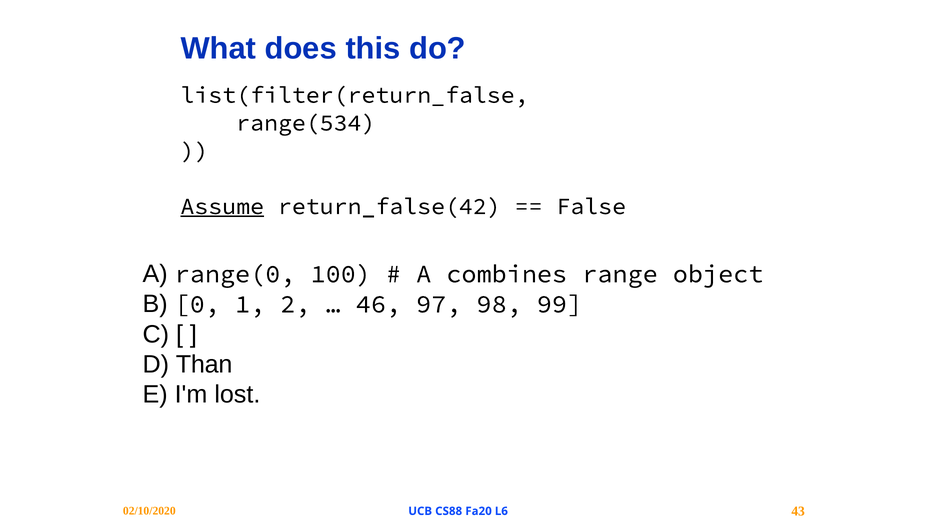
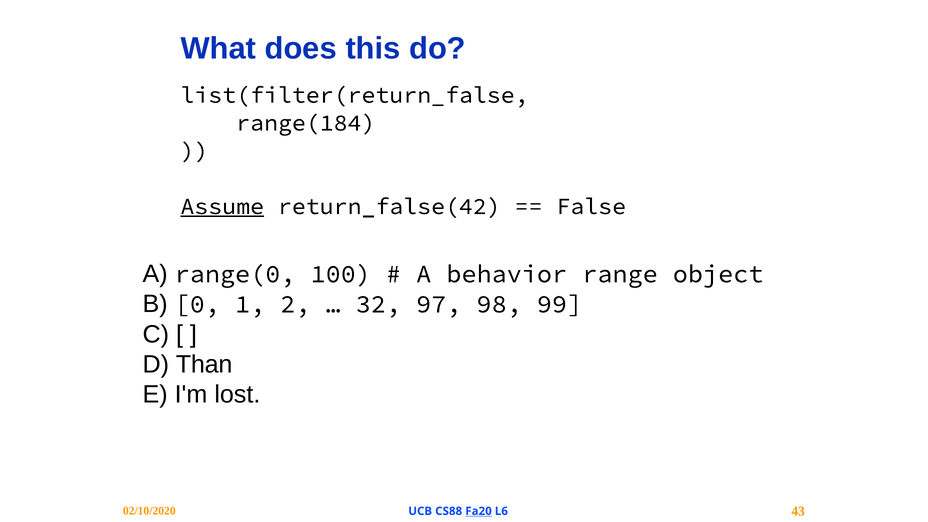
range(534: range(534 -> range(184 (306, 123)
combines: combines -> behavior (507, 274)
46: 46 -> 32 (378, 304)
Fa20 underline: none -> present (479, 511)
